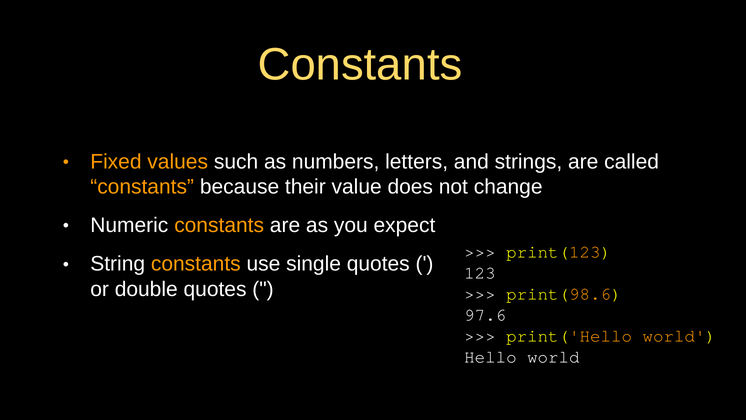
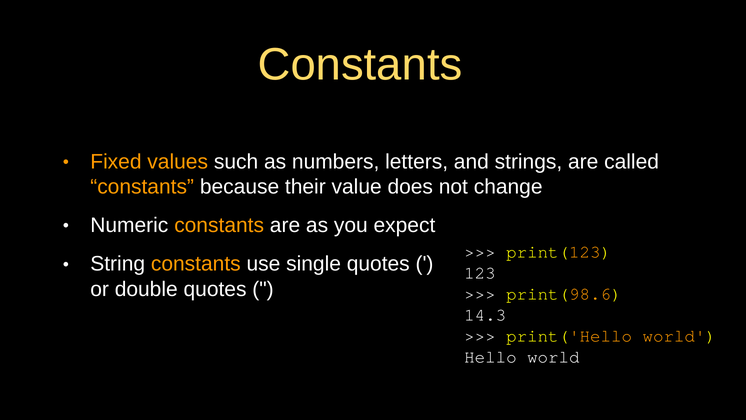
97.6: 97.6 -> 14.3 (485, 315)
